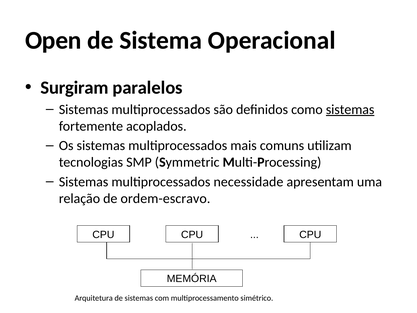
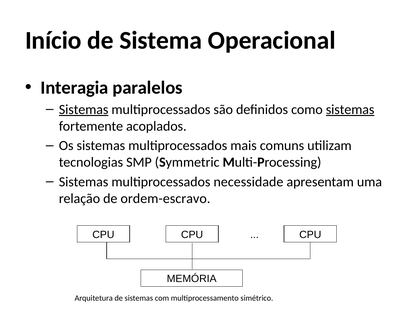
Open: Open -> Início (53, 40)
Surgiram: Surgiram -> Interagia (75, 87)
Sistemas underline: none -> present (84, 109)
